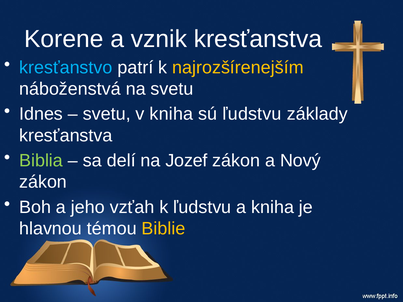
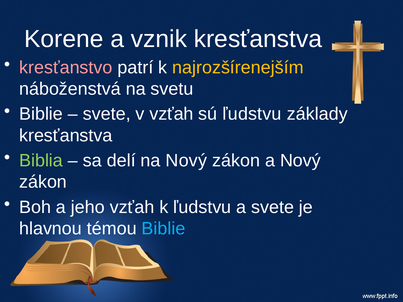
kresťanstvo colour: light blue -> pink (66, 68)
Idnes: Idnes -> Biblie (41, 114)
svetu: svetu -> svete (107, 114)
v kniha: kniha -> vzťah (172, 114)
na Jozef: Jozef -> Nový (186, 161)
a kniha: kniha -> svete (273, 207)
Biblie colour: yellow -> light blue (164, 229)
